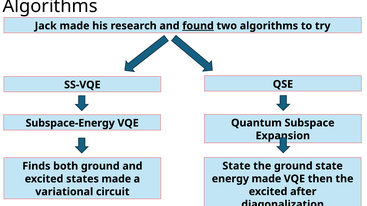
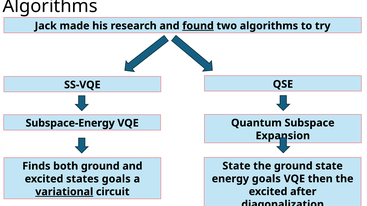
energy made: made -> goals (266, 179)
states made: made -> goals (116, 179)
variational underline: none -> present (64, 192)
